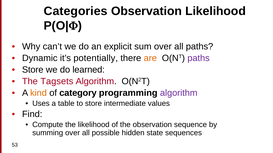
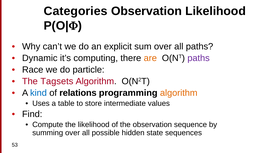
potentially: potentially -> computing (96, 58)
Store: Store -> Race (33, 70)
learned: learned -> particle (89, 70)
kind colour: orange -> blue (38, 93)
category: category -> relations (78, 93)
algorithm colour: purple -> orange (179, 93)
